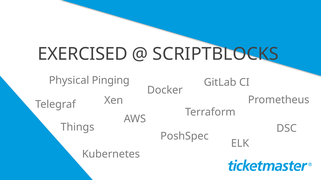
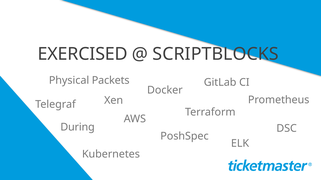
Pinging: Pinging -> Packets (111, 81)
Things: Things -> During (78, 127)
